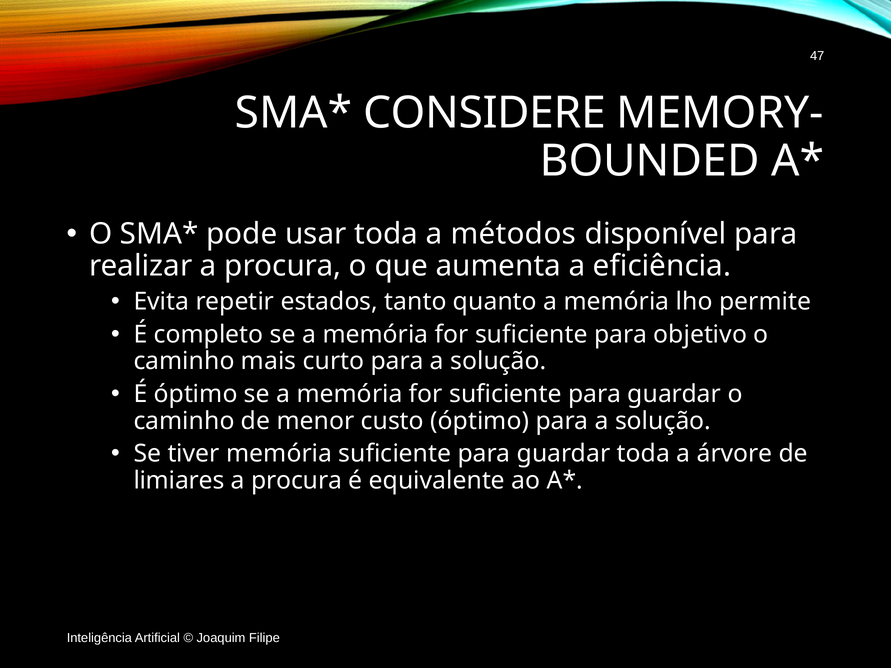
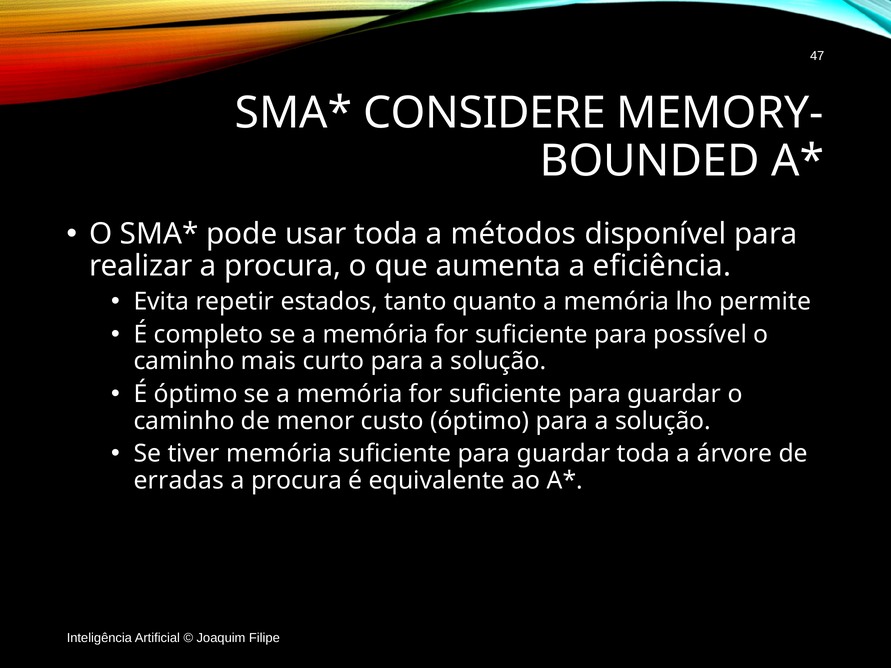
objetivo: objetivo -> possível (700, 335)
limiares: limiares -> erradas (179, 481)
